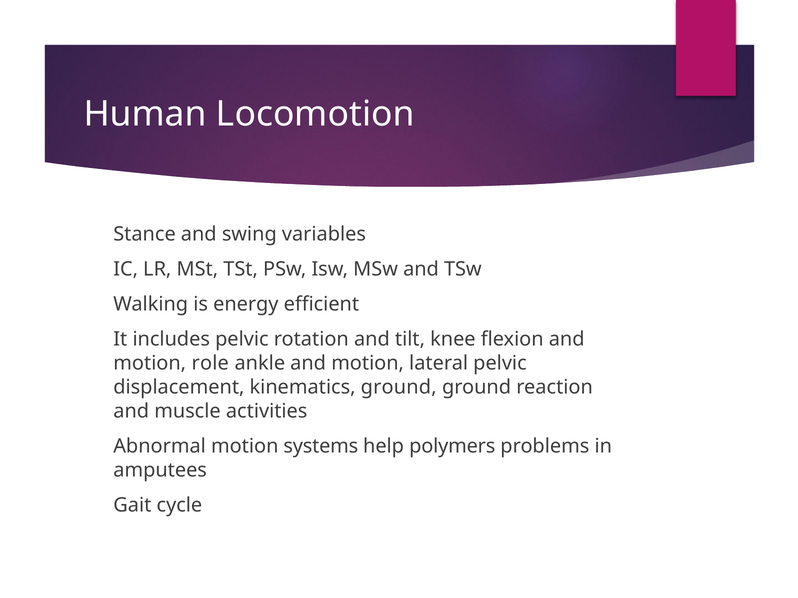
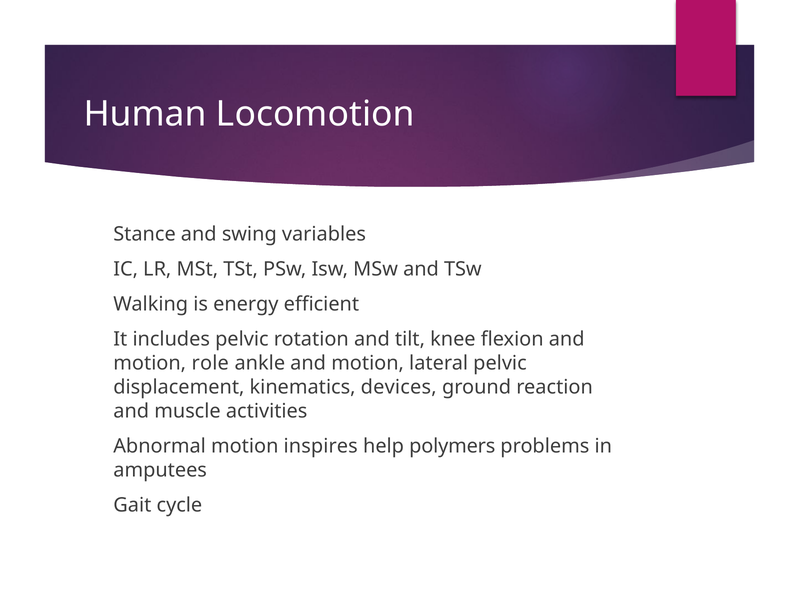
kinematics ground: ground -> devices (399, 388)
systems: systems -> inspires (321, 447)
